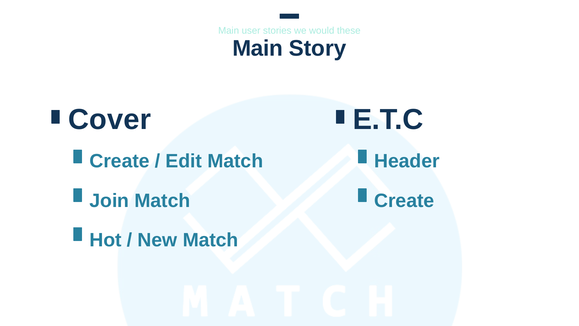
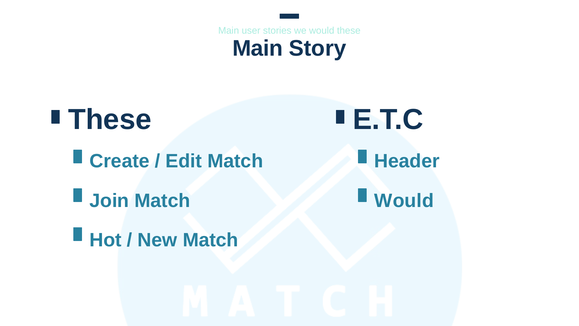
Cover: Cover -> These (110, 120)
Create: Create -> Would (404, 200)
